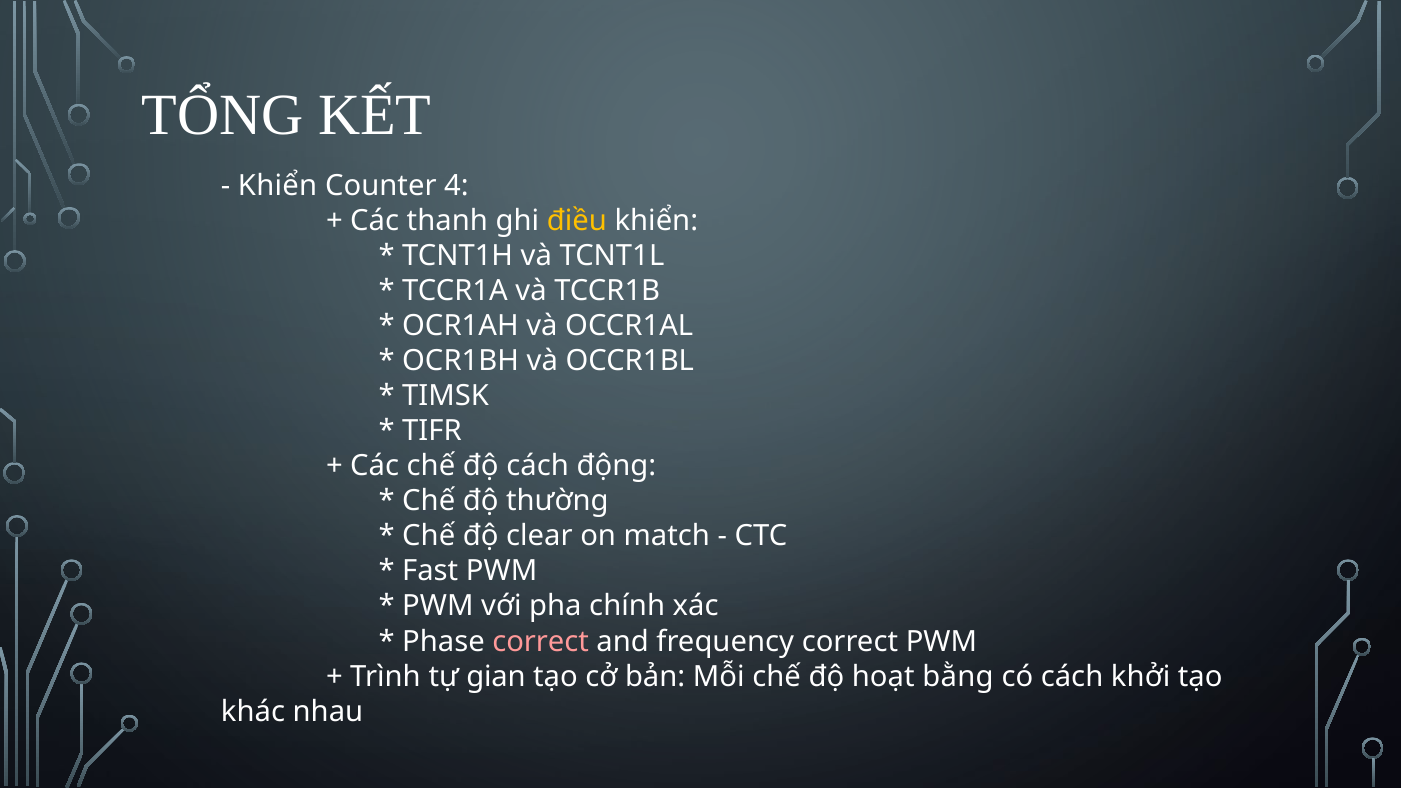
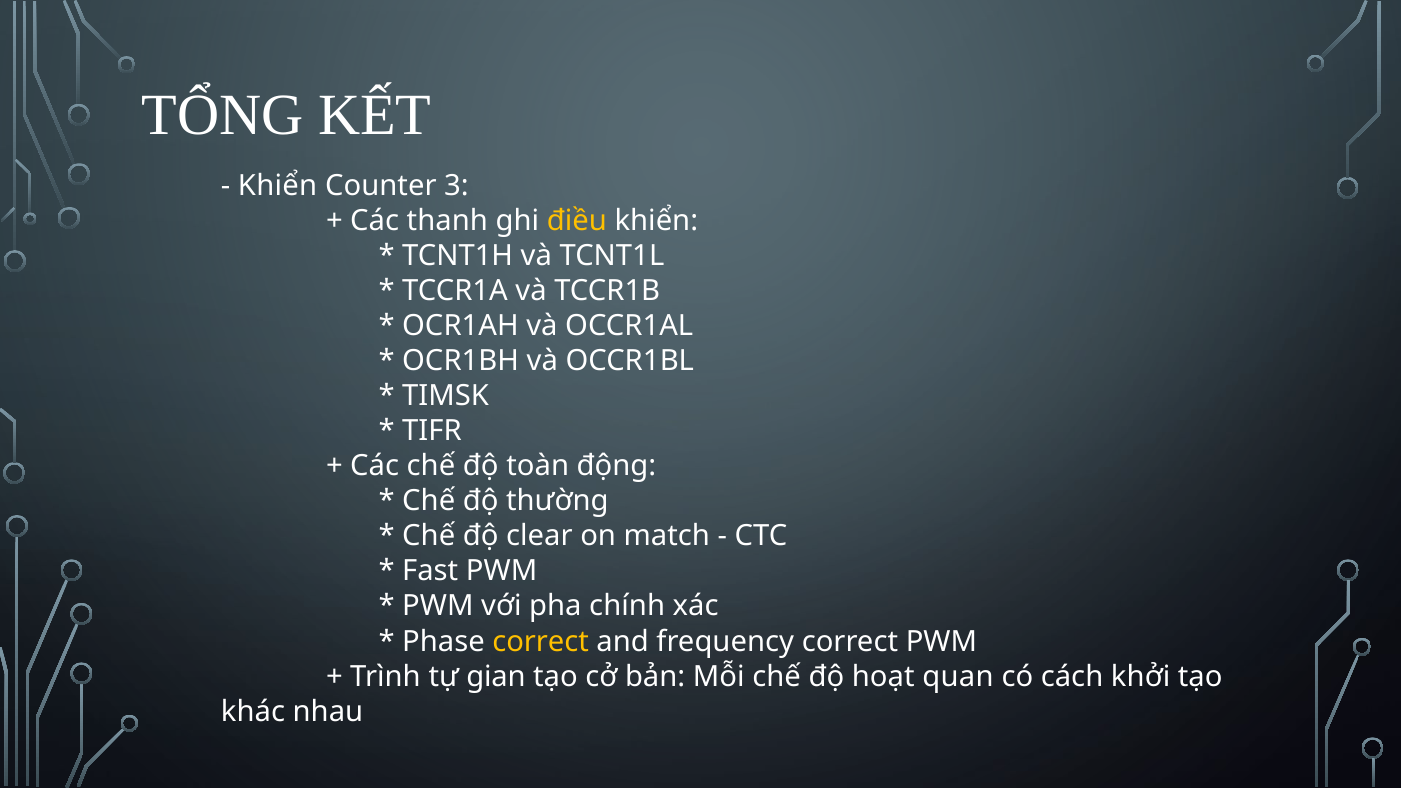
4: 4 -> 3 (456, 186)
độ cách: cách -> toàn (538, 466)
correct colour: pink -> yellow (541, 641)
bằng: bằng -> quan (958, 676)
